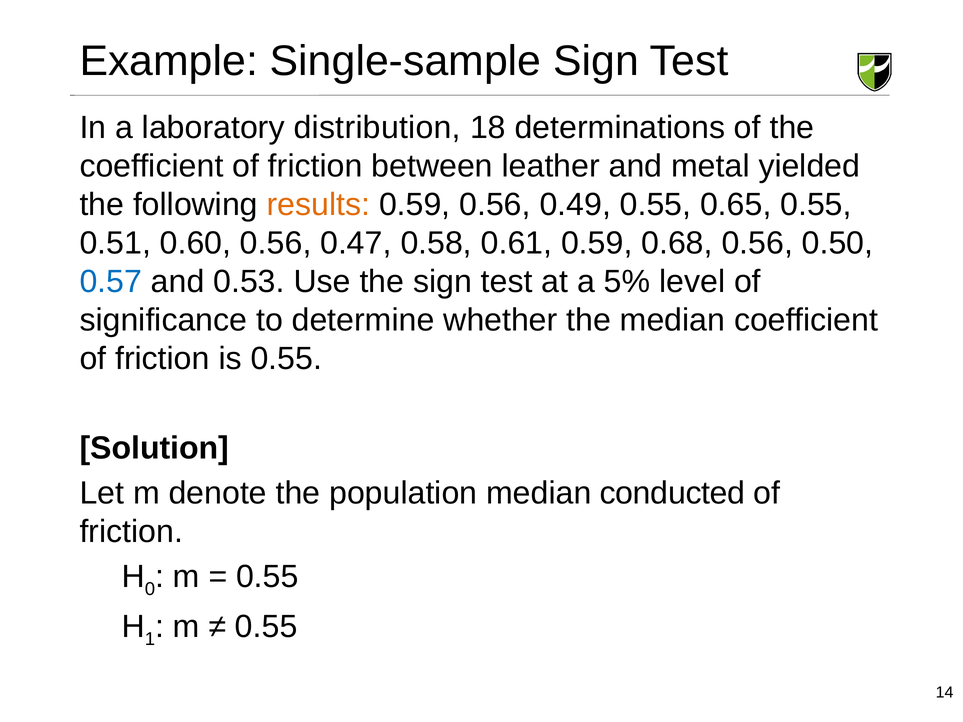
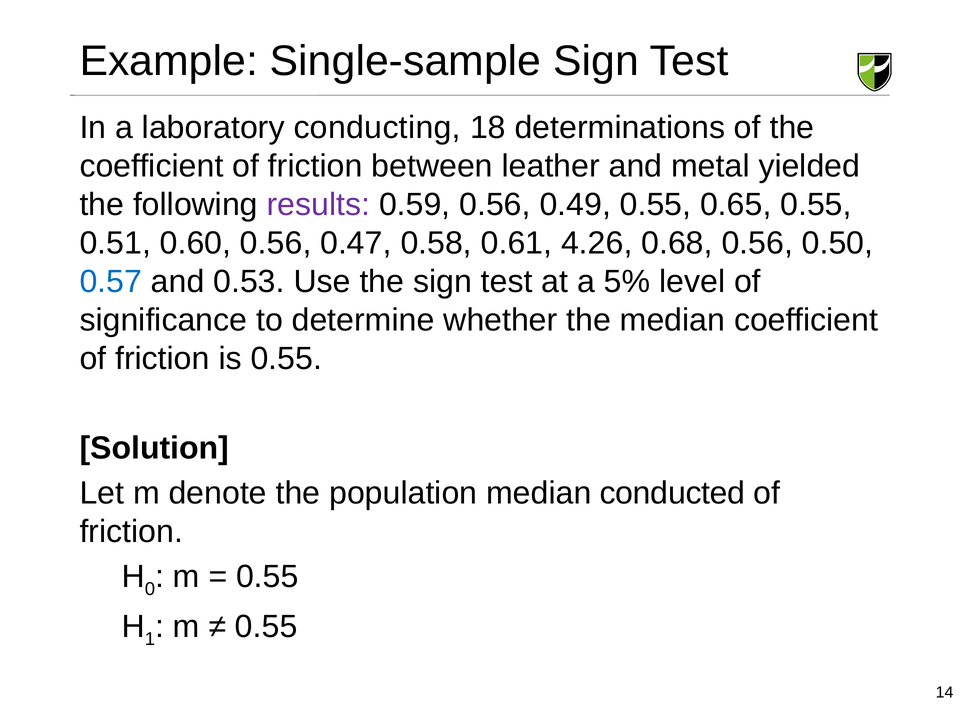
distribution: distribution -> conducting (377, 127)
results colour: orange -> purple (318, 205)
0.61 0.59: 0.59 -> 4.26 (597, 243)
